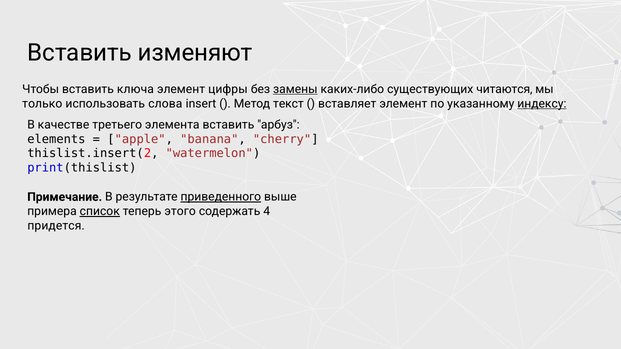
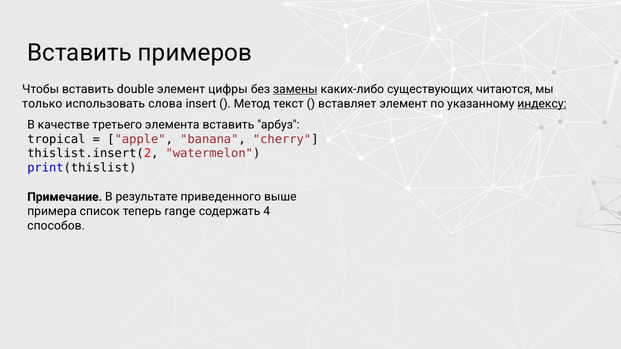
изменяют: изменяют -> примеров (195, 53)
ключа: ключа -> double (135, 89)
elements: elements -> tropical (56, 139)
приведенного underline: present -> none (221, 197)
список underline: present -> none (100, 212)
этого: этого -> range (180, 212)
придется: придется -> способов (56, 226)
